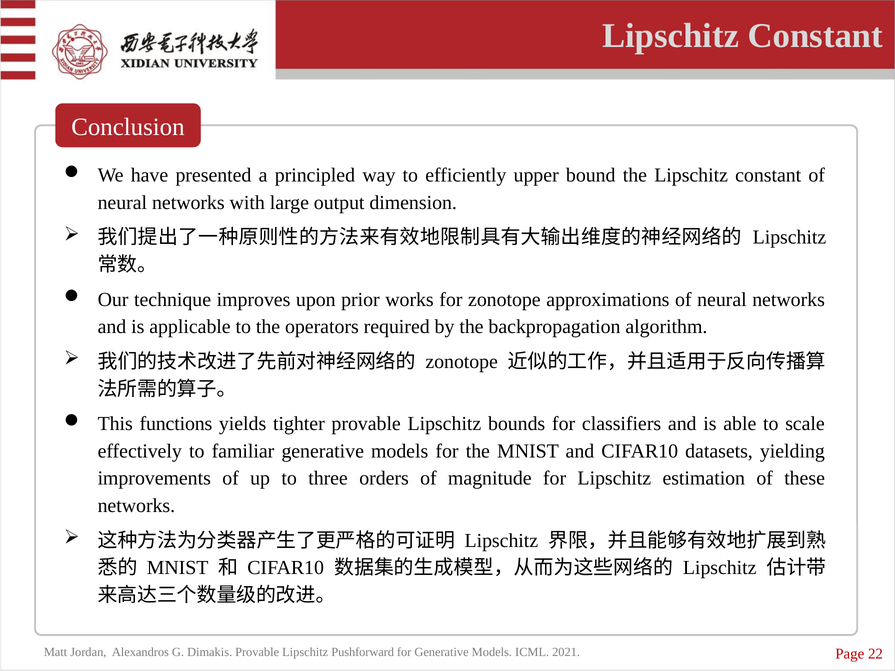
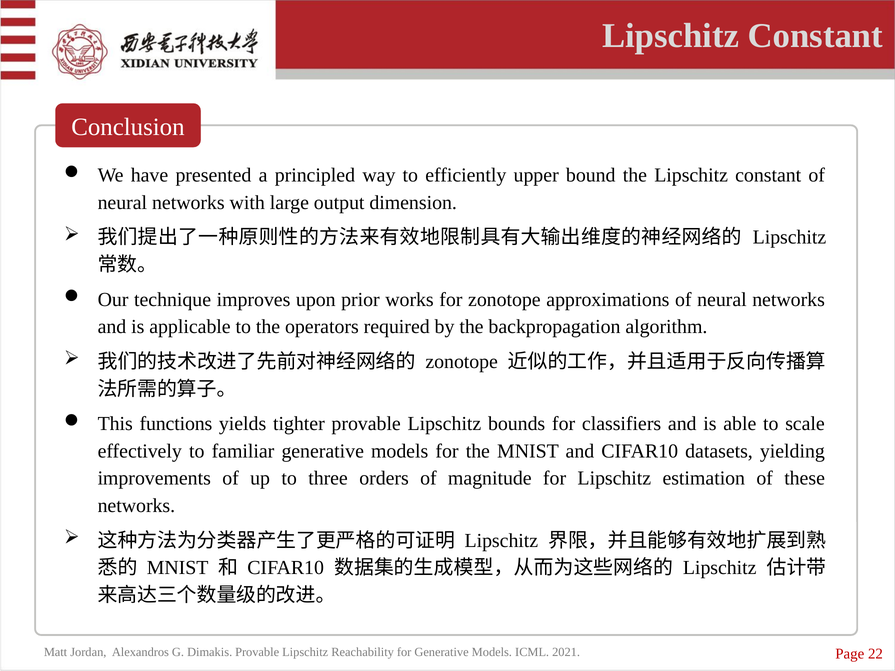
Pushforward: Pushforward -> Reachability (363, 652)
